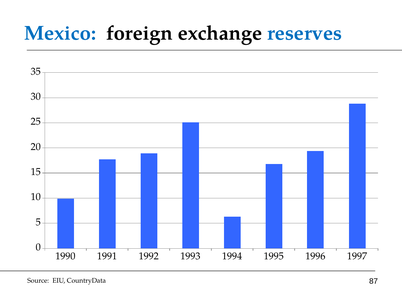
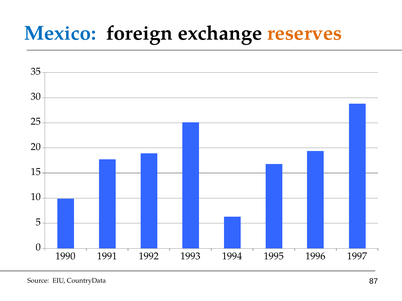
reserves colour: blue -> orange (305, 33)
